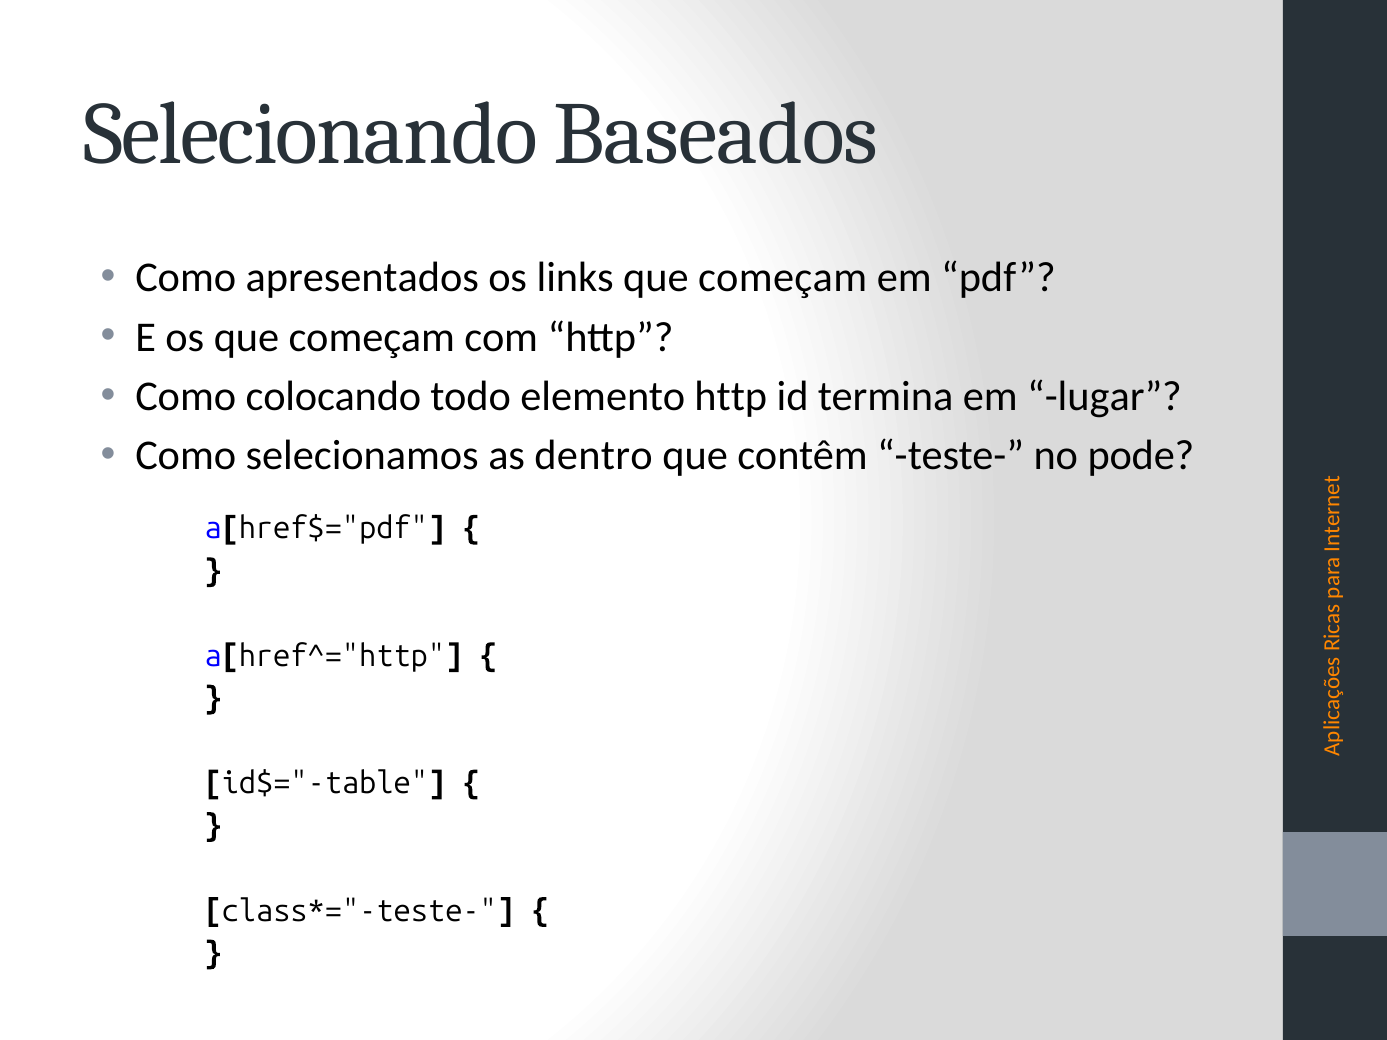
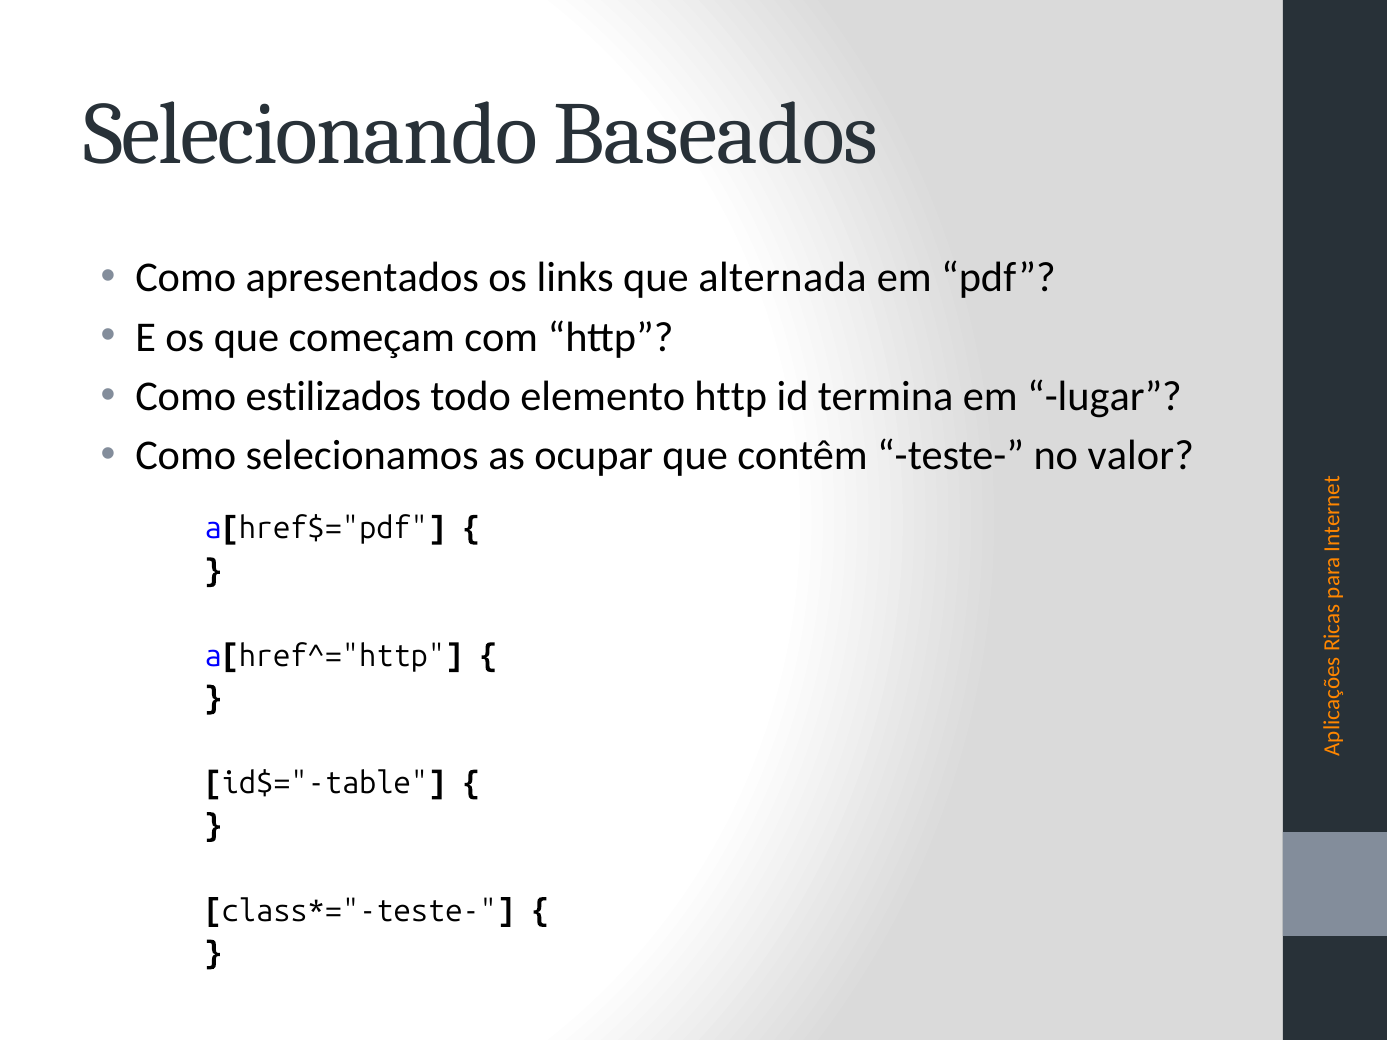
links que começam: começam -> alternada (783, 278)
colocando: colocando -> estilizados (333, 397)
dentro: dentro -> ocupar (594, 456)
pode: pode -> valor (1141, 456)
